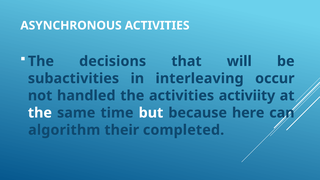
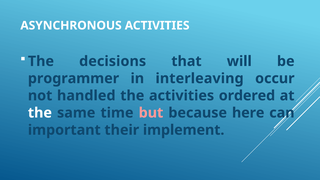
subactivities: subactivities -> programmer (73, 78)
activiity: activiity -> ordered (247, 96)
but colour: white -> pink (151, 113)
algorithm: algorithm -> important (64, 130)
completed: completed -> implement (184, 130)
